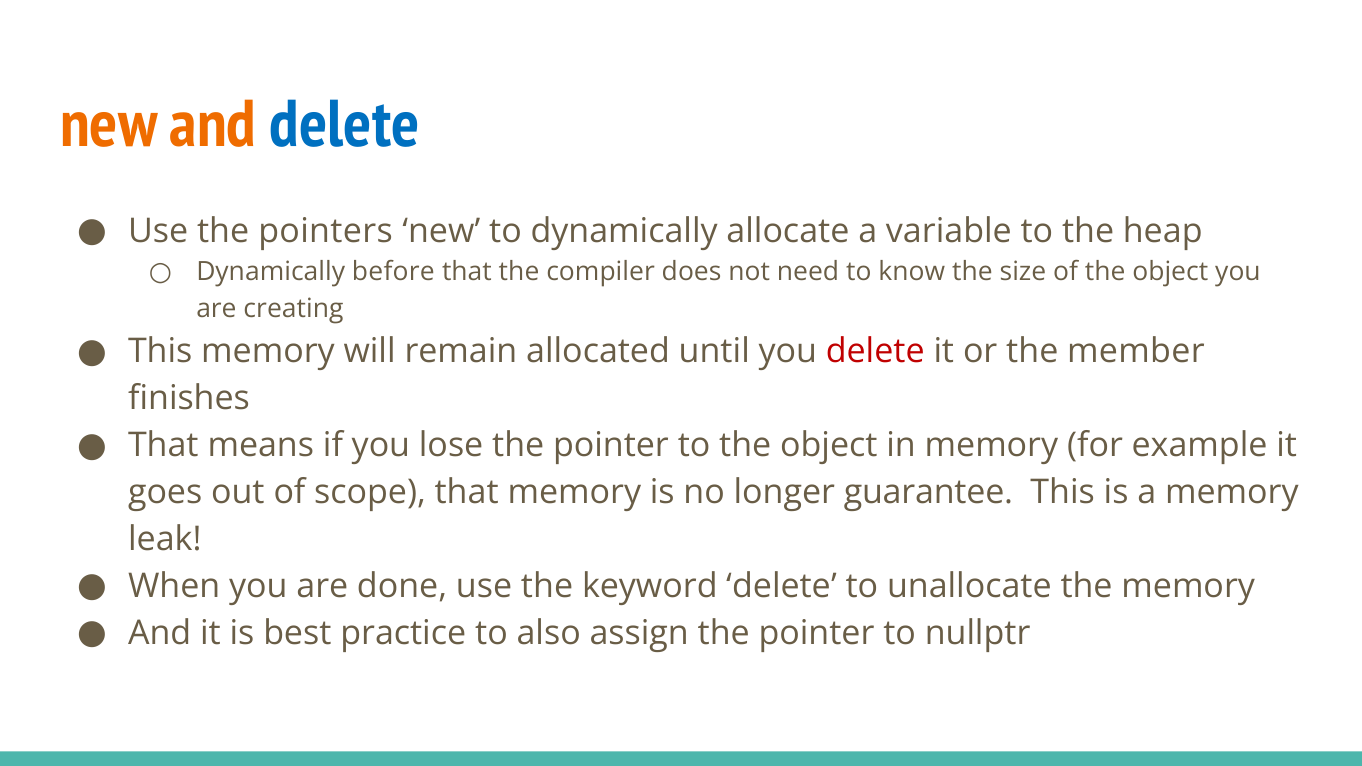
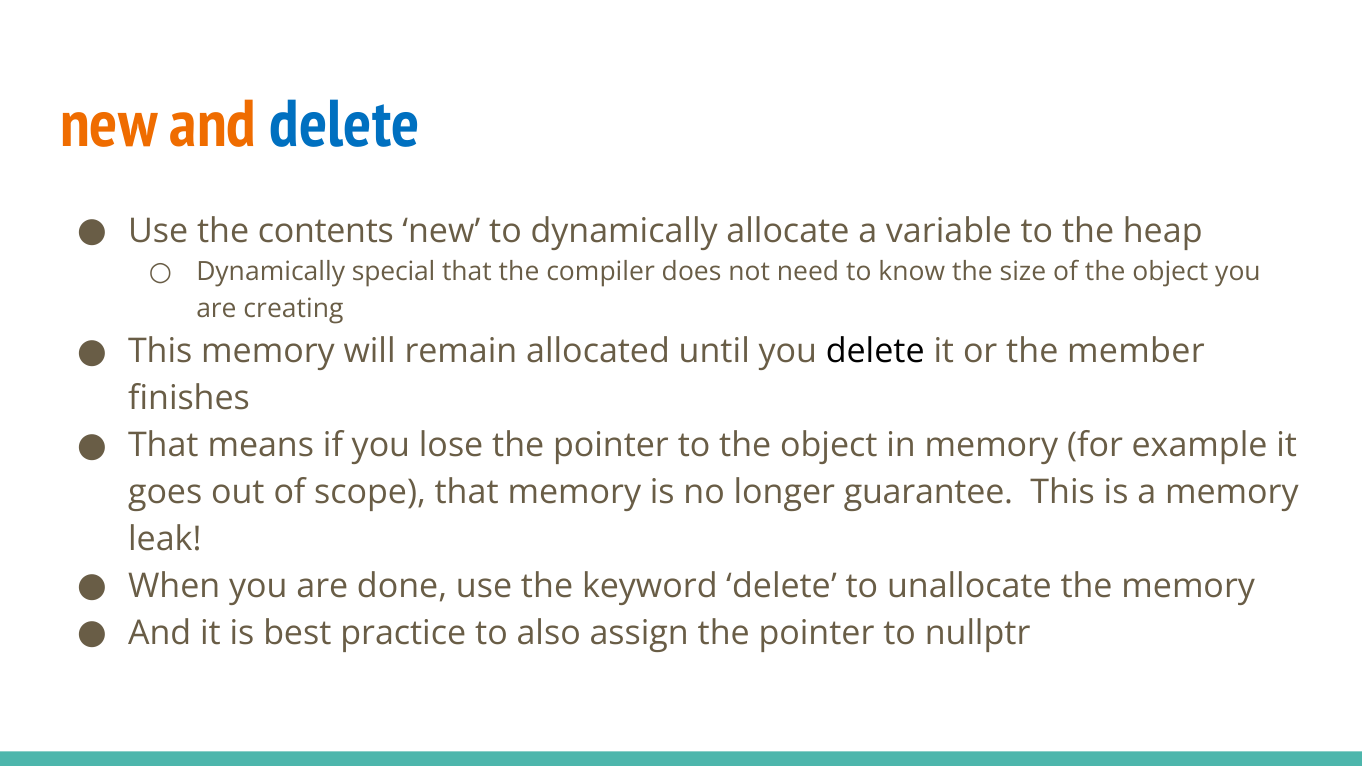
pointers: pointers -> contents (326, 231)
before: before -> special (394, 272)
delete colour: red -> black (875, 351)
